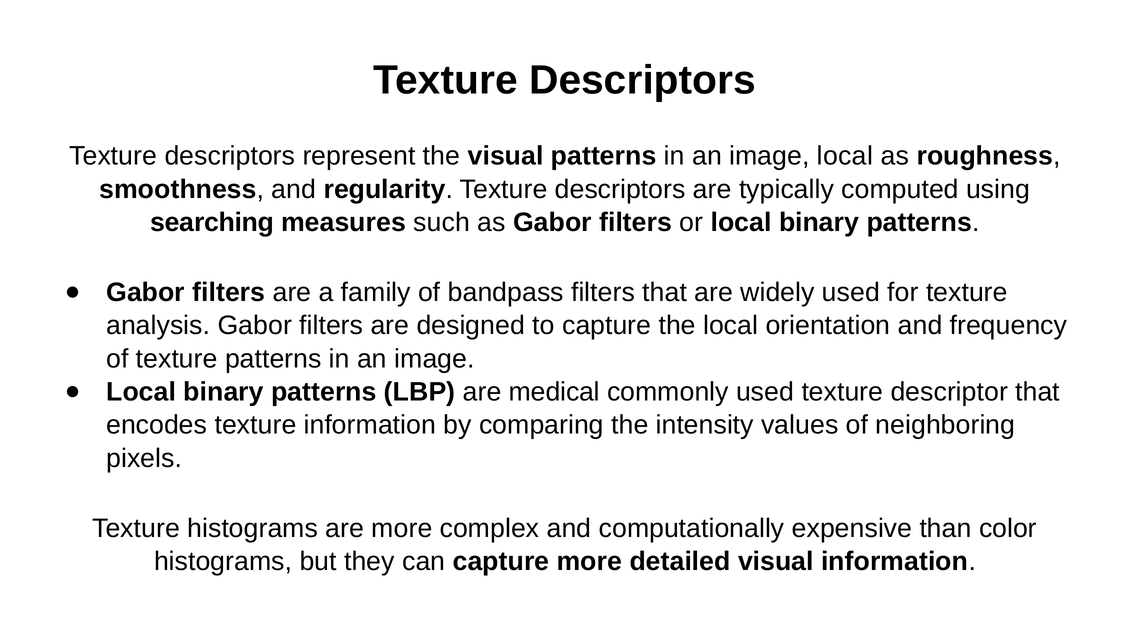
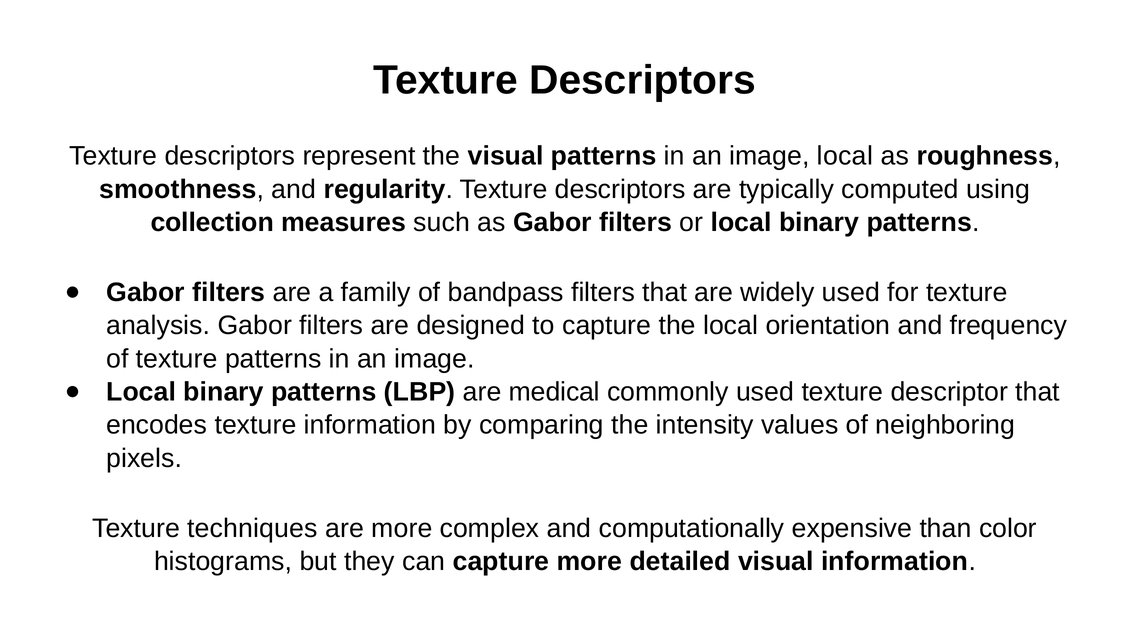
searching: searching -> collection (212, 222)
Texture histograms: histograms -> techniques (253, 528)
